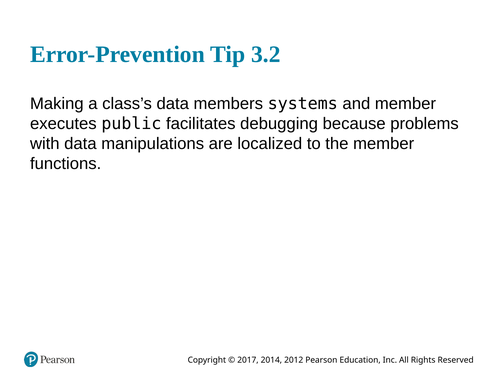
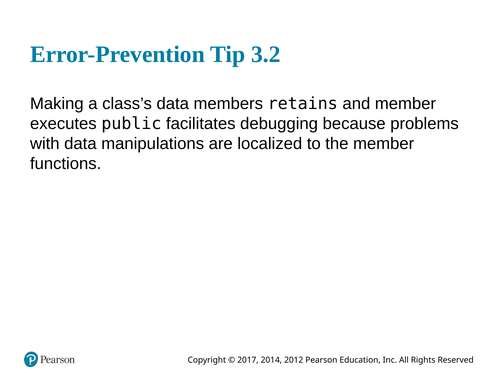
systems: systems -> retains (303, 104)
